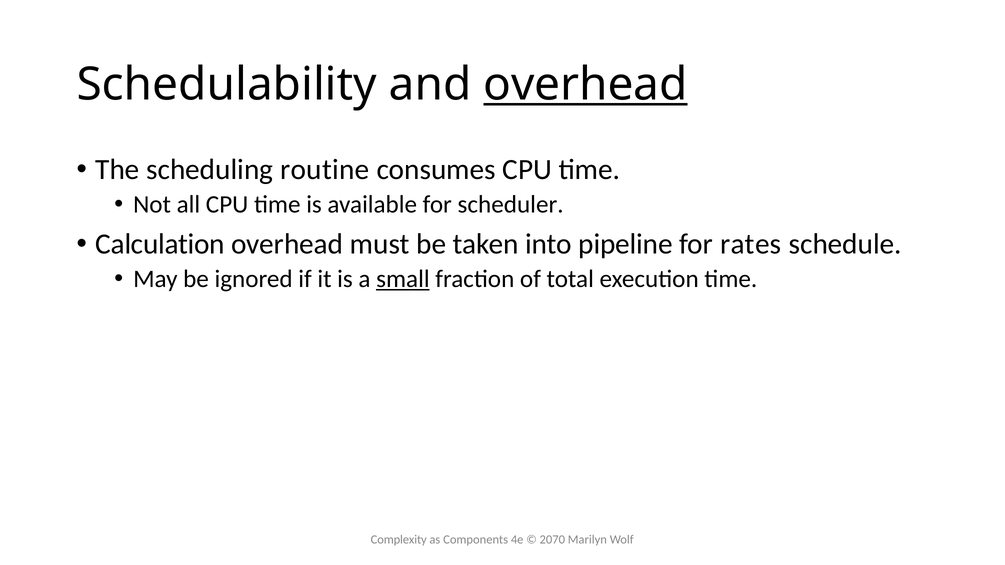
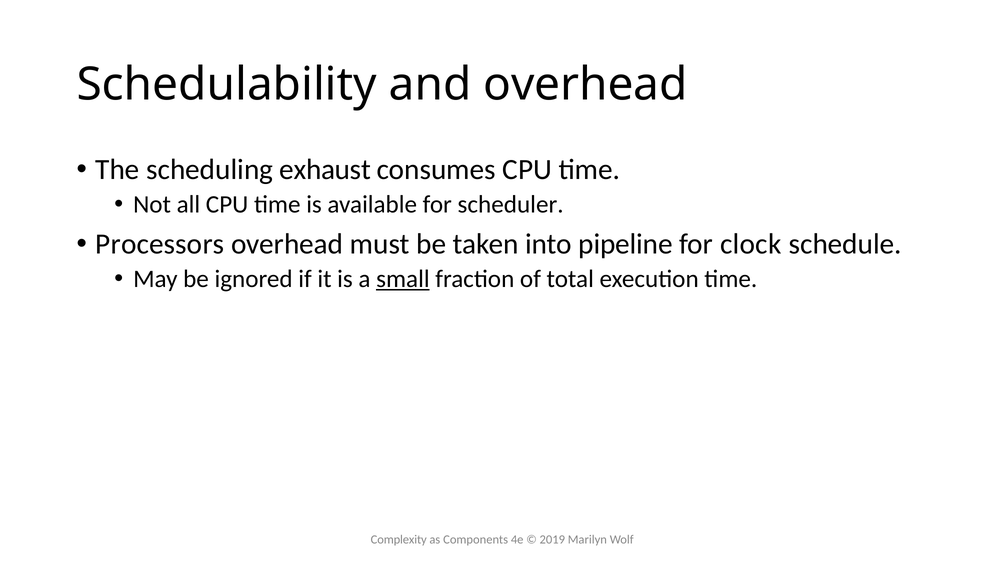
overhead underline: present -> none (585, 84)
routine: routine -> exhaust (325, 170)
Calculation: Calculation -> Processors (160, 244)
rates: rates -> clock (751, 244)
2070: 2070 -> 2019 (552, 540)
